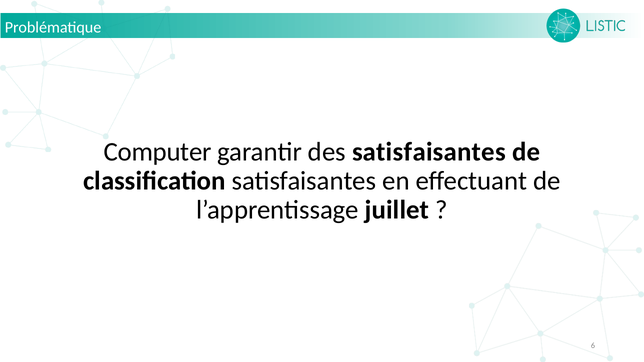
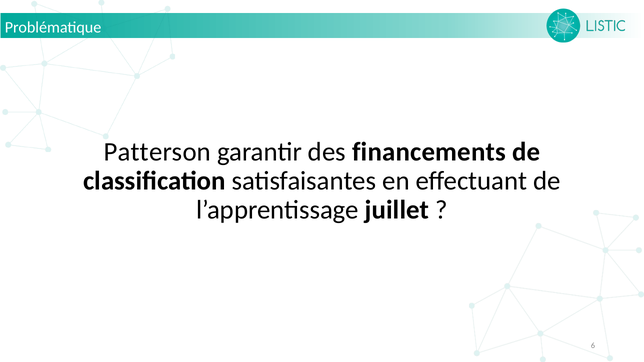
Computer: Computer -> Patterson (157, 152)
des satisfaisantes: satisfaisantes -> financements (429, 152)
